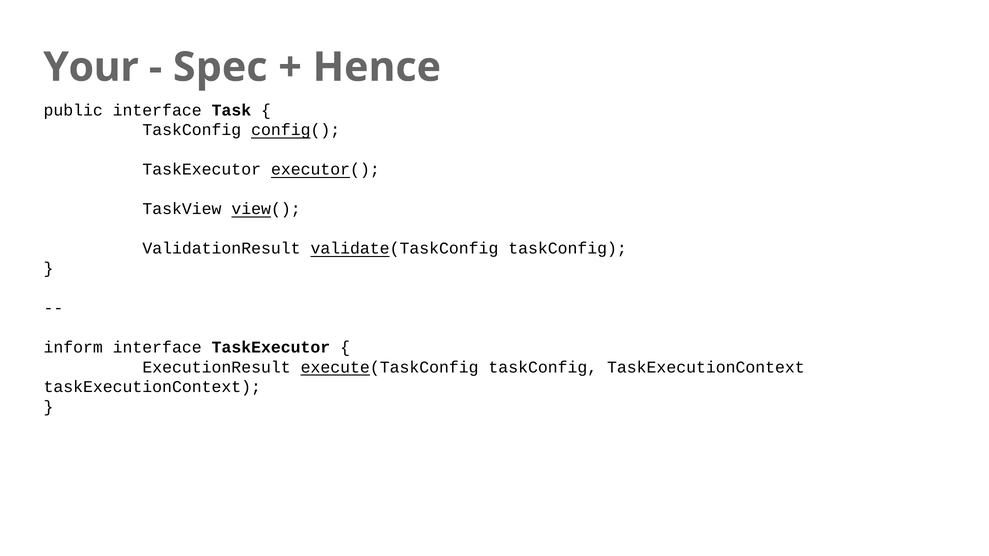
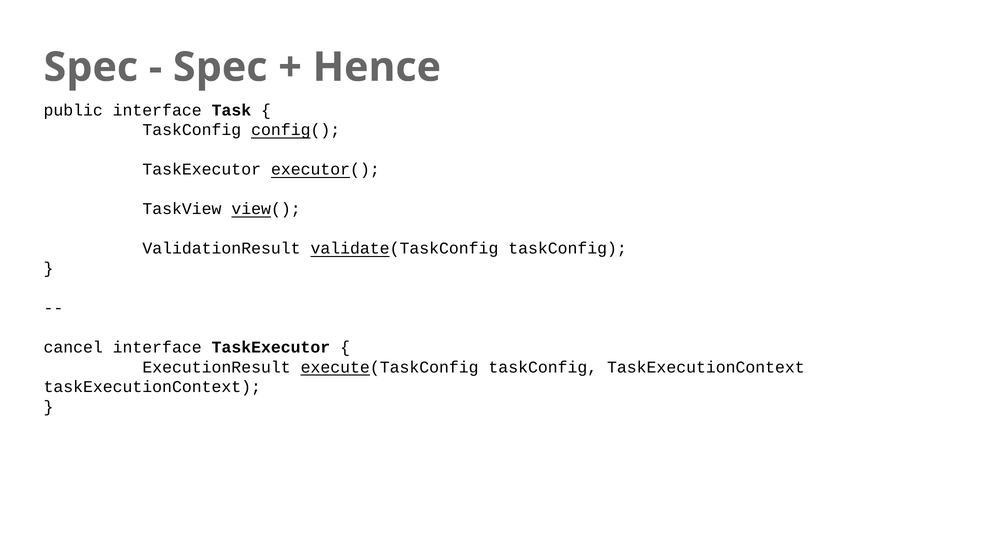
Your: Your -> Spec (91, 67)
inform: inform -> cancel (73, 348)
